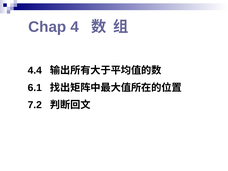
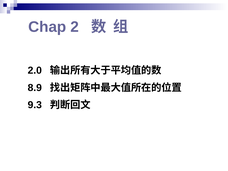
4: 4 -> 2 (75, 27)
4.4: 4.4 -> 2.0 (35, 70)
6.1: 6.1 -> 8.9 (35, 88)
7.2: 7.2 -> 9.3 (35, 105)
